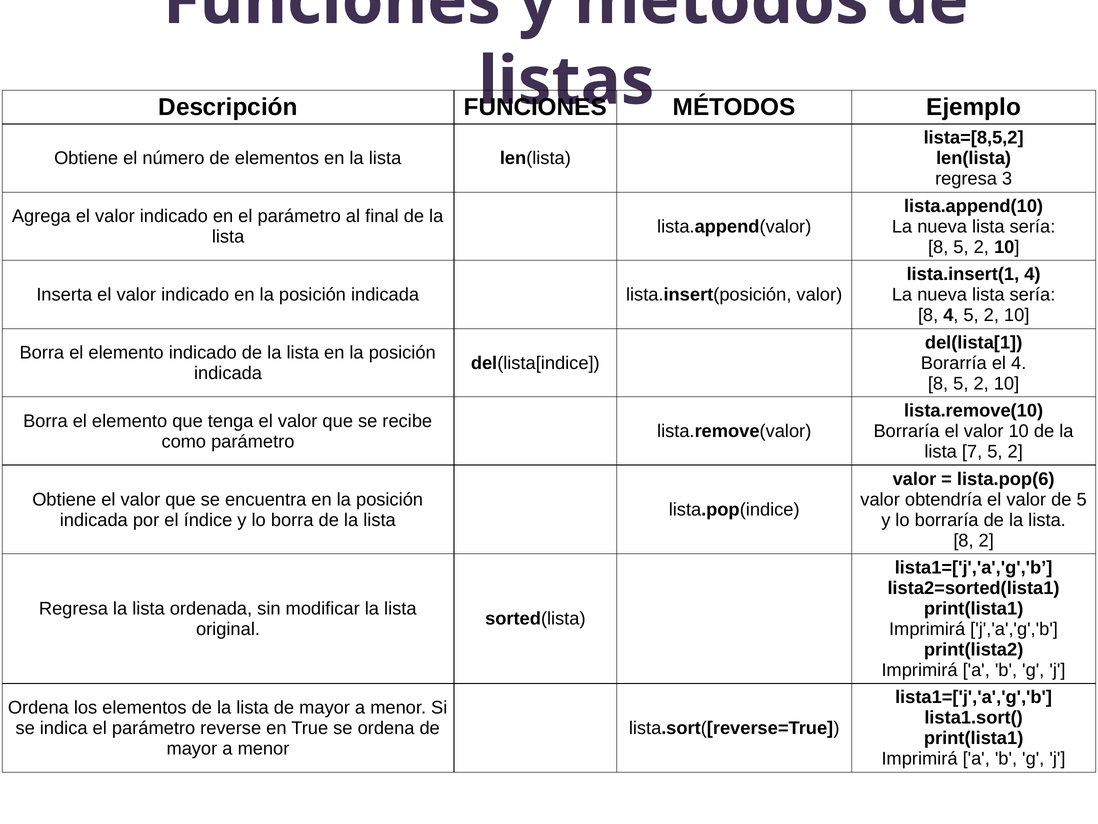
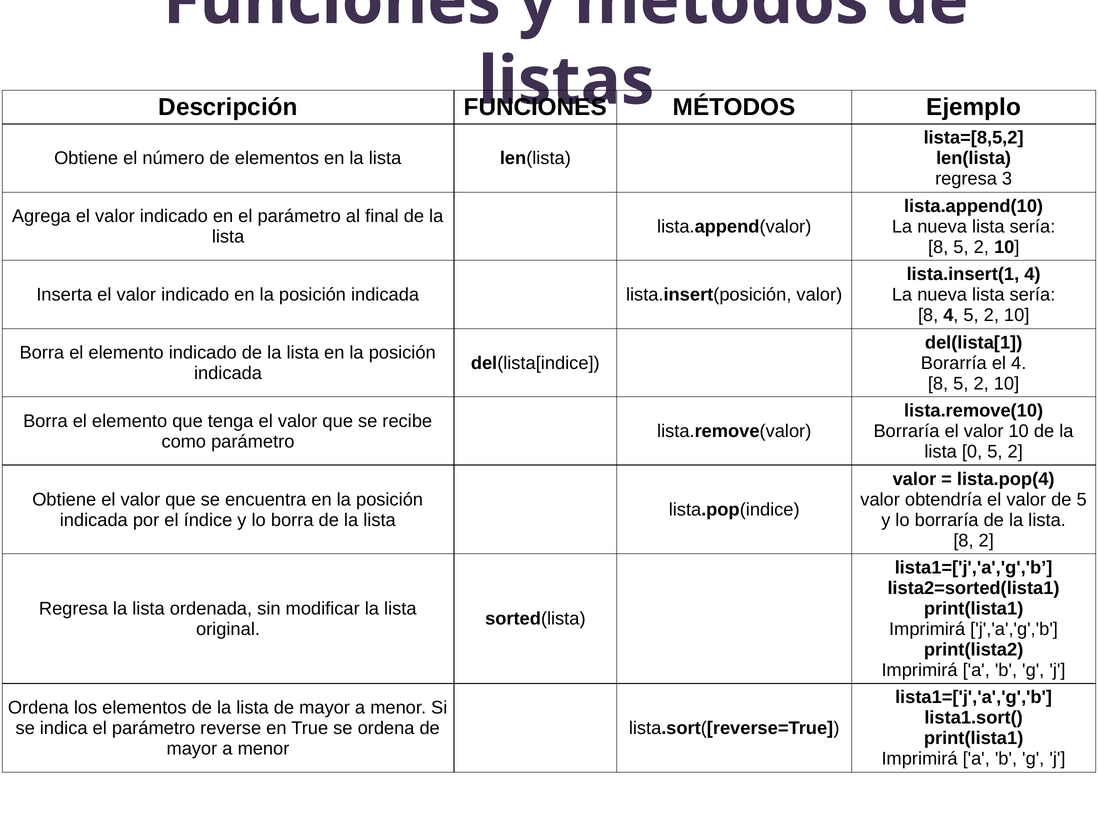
7: 7 -> 0 (972, 451)
lista.pop(6: lista.pop(6 -> lista.pop(4 (1006, 479)
